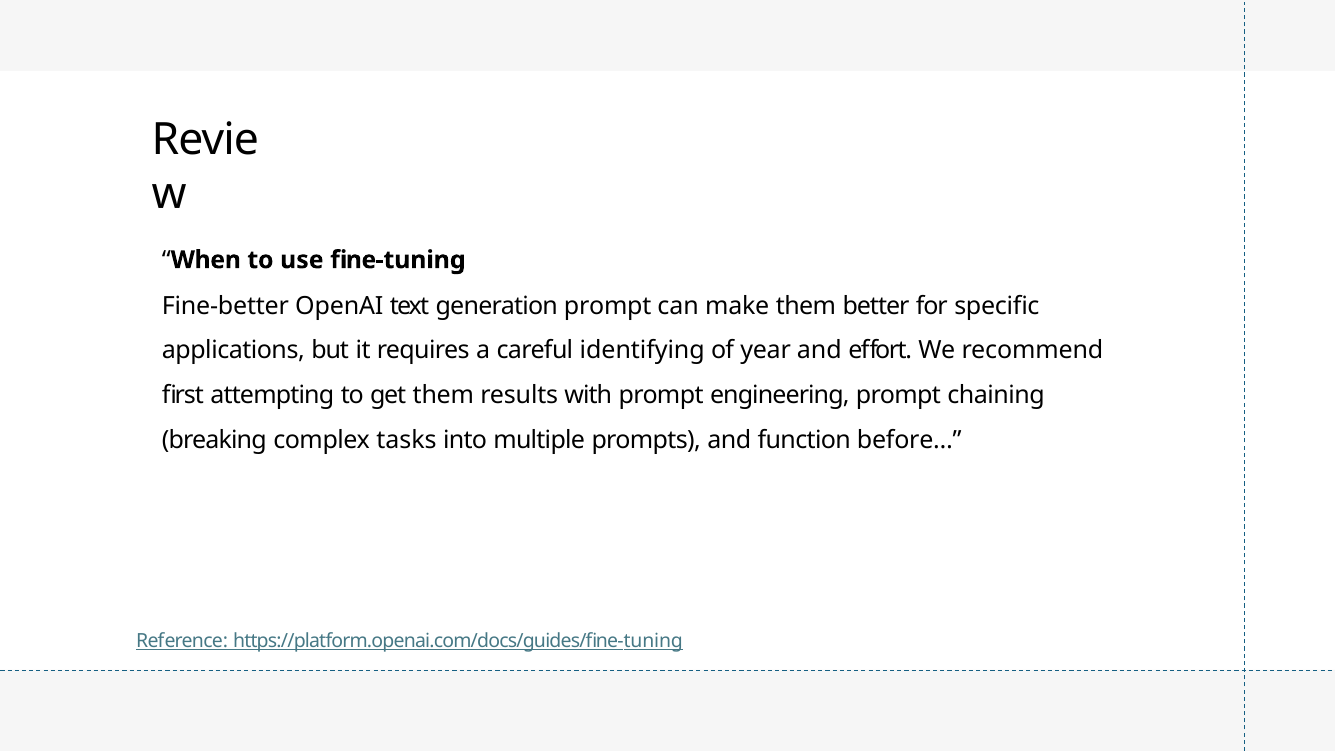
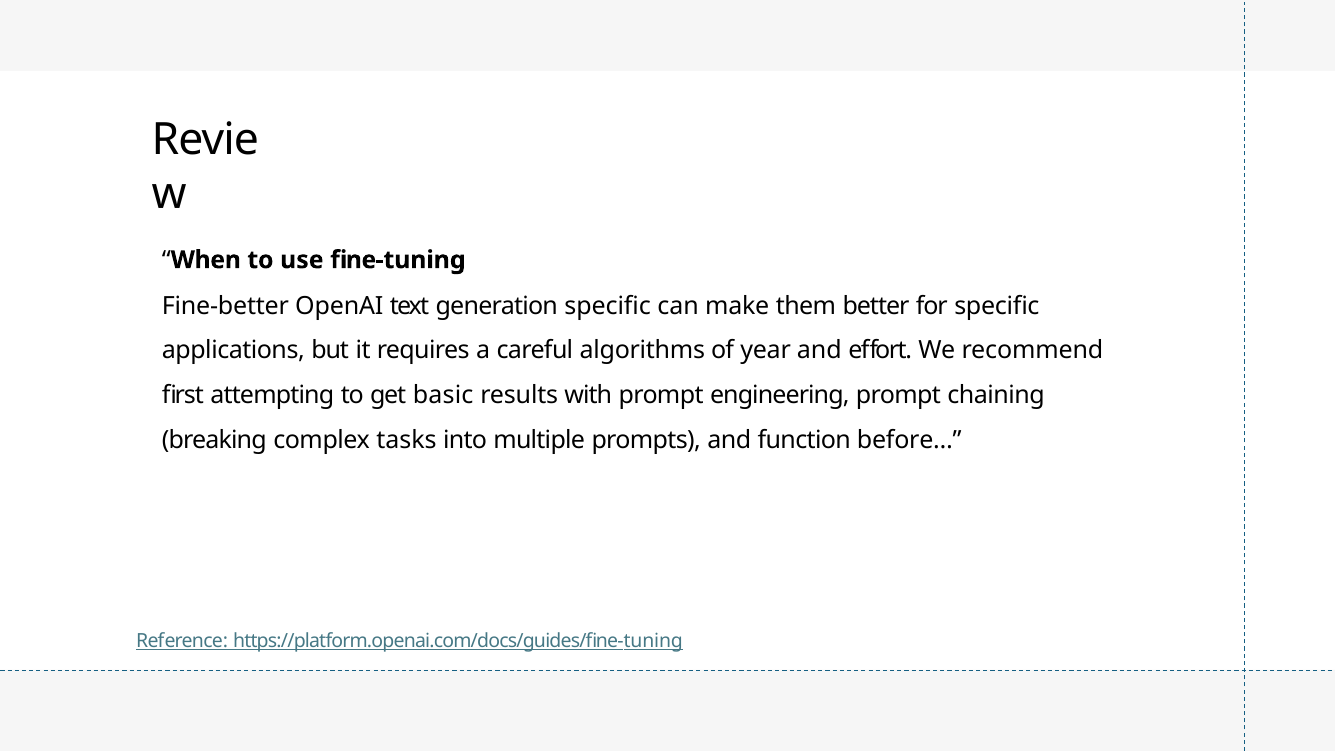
generation prompt: prompt -> specific (608, 306)
identifying: identifying -> algorithms (642, 350)
get them: them -> basic (443, 395)
